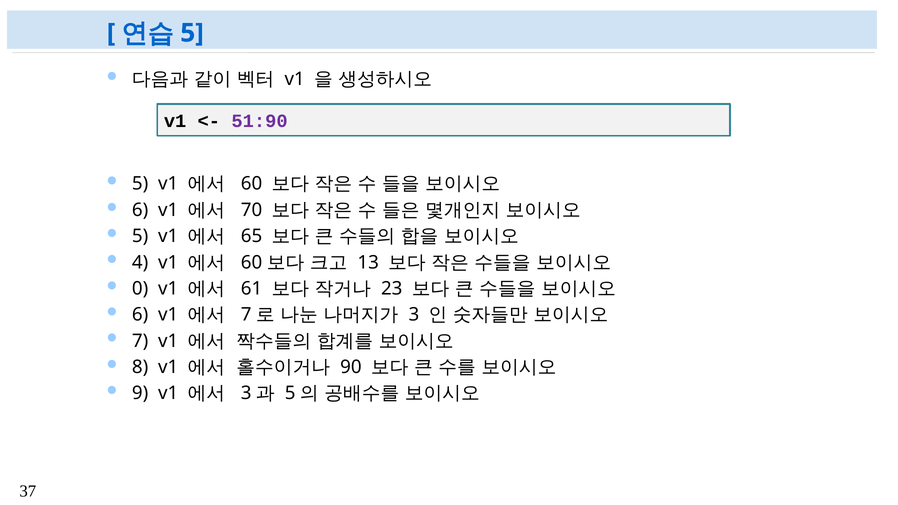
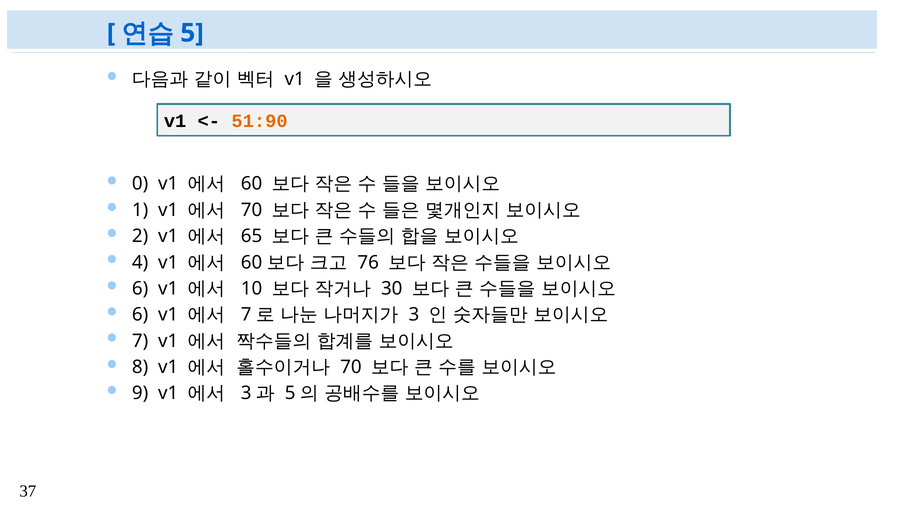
51:90 colour: purple -> orange (260, 121)
5: 5 -> 0 (140, 184)
6: 6 -> 1 (140, 210)
5: 5 -> 2 (140, 236)
13: 13 -> 76 (368, 262)
0: 0 -> 6 (140, 289)
61: 61 -> 10 (252, 289)
23: 23 -> 30 (392, 289)
90: 90 -> 70 (351, 367)
